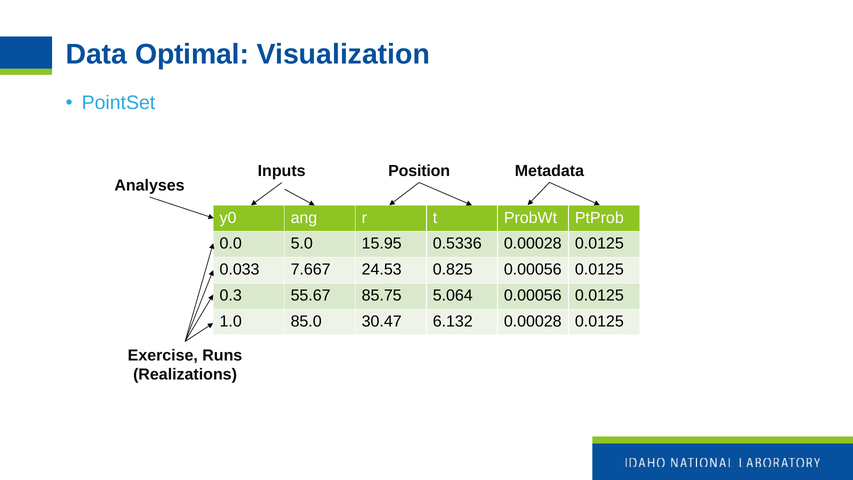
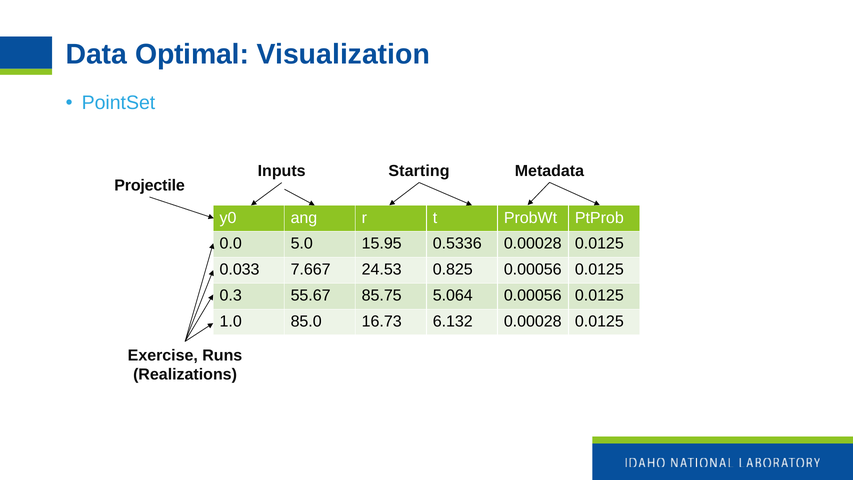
Position: Position -> Starting (419, 171)
Analyses: Analyses -> Projectile (150, 185)
30.47: 30.47 -> 16.73 (382, 321)
